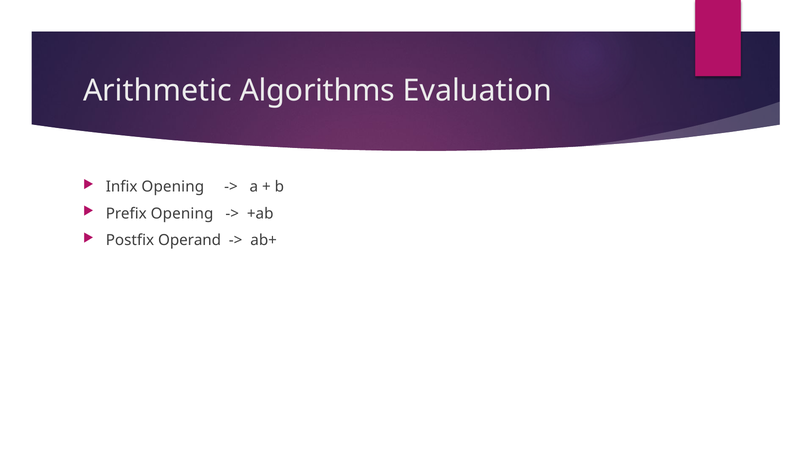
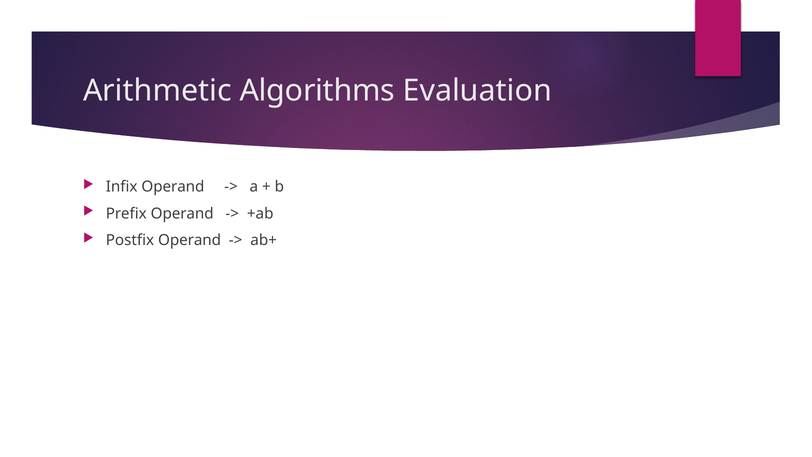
Infix Opening: Opening -> Operand (173, 187)
Prefix Opening: Opening -> Operand (182, 213)
